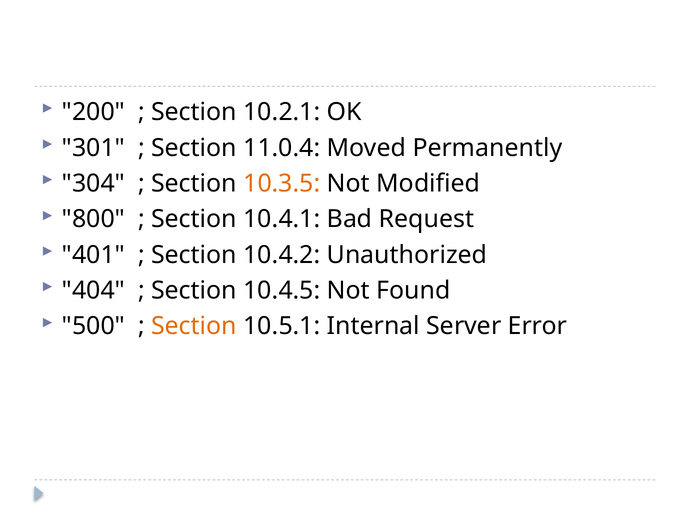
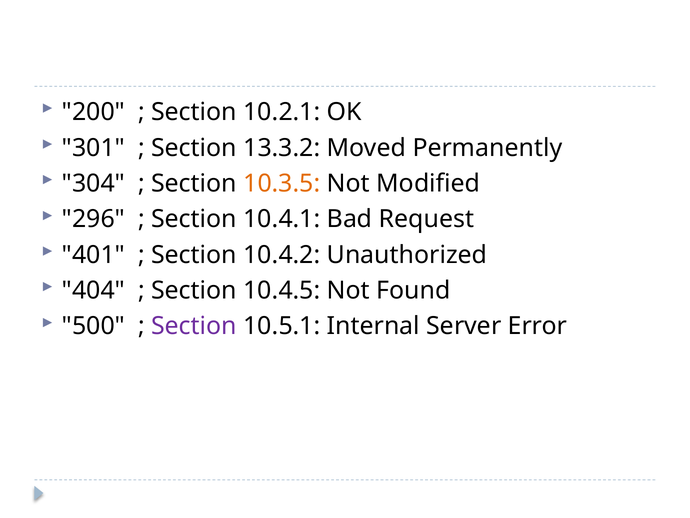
11.0.4: 11.0.4 -> 13.3.2 (282, 148)
800: 800 -> 296 (94, 219)
Section colour: orange -> purple (194, 326)
